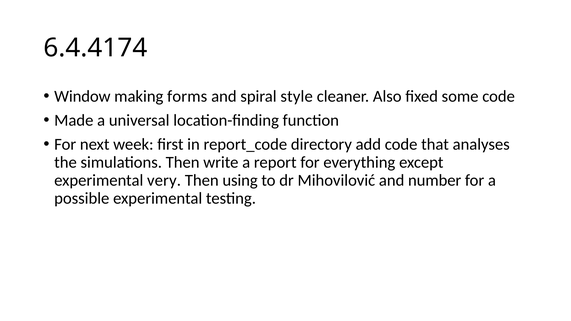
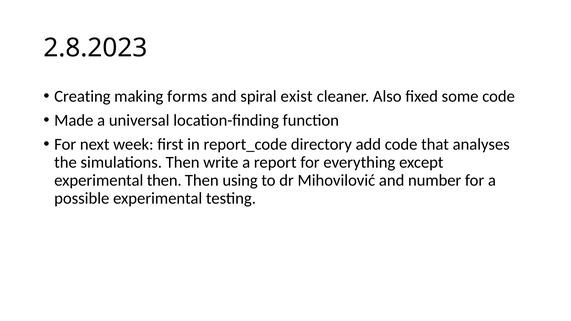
6.4.4174: 6.4.4174 -> 2.8.2023 (95, 48)
Window: Window -> Creating (82, 97)
style: style -> exist (297, 97)
experimental very: very -> then (164, 180)
